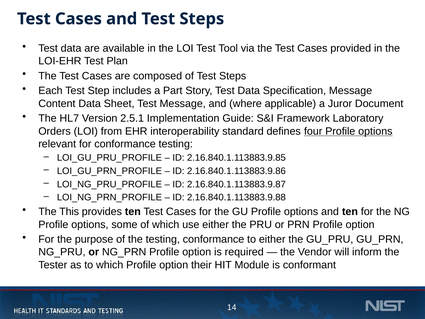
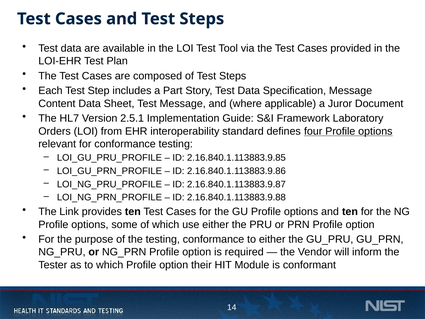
This: This -> Link (69, 212)
